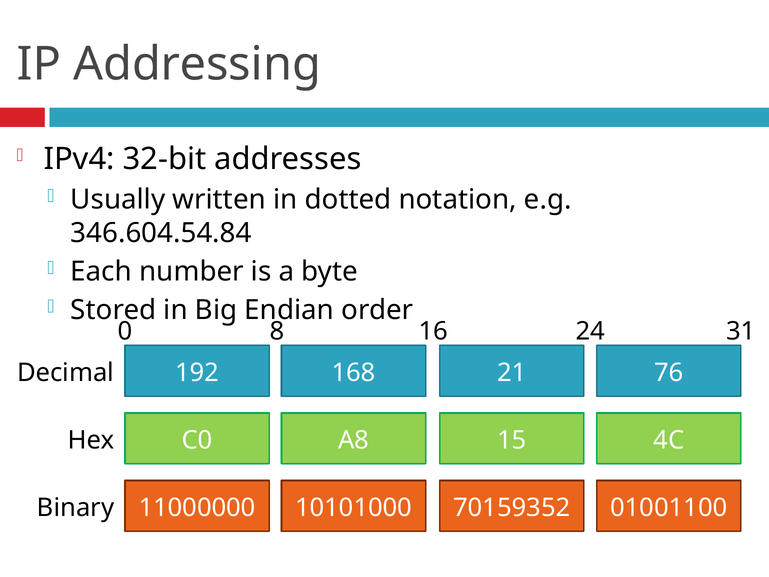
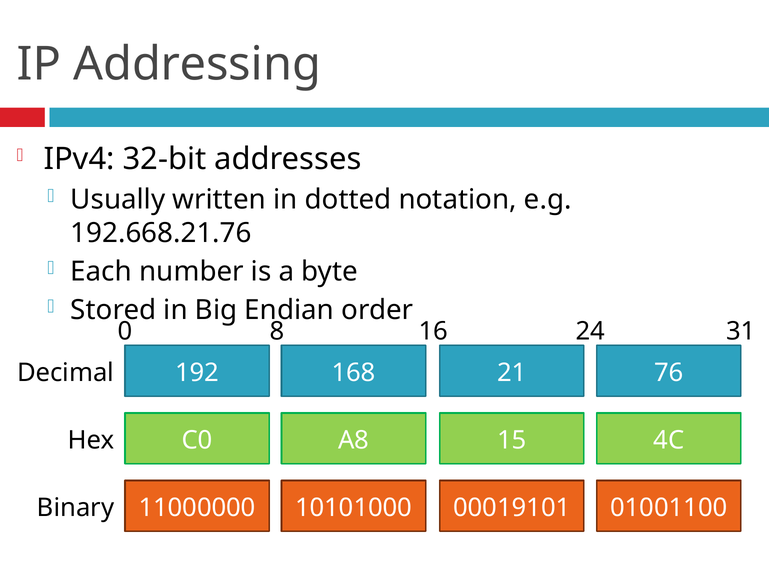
346.604.54.84: 346.604.54.84 -> 192.668.21.76 (161, 233)
70159352: 70159352 -> 00019101 (512, 507)
